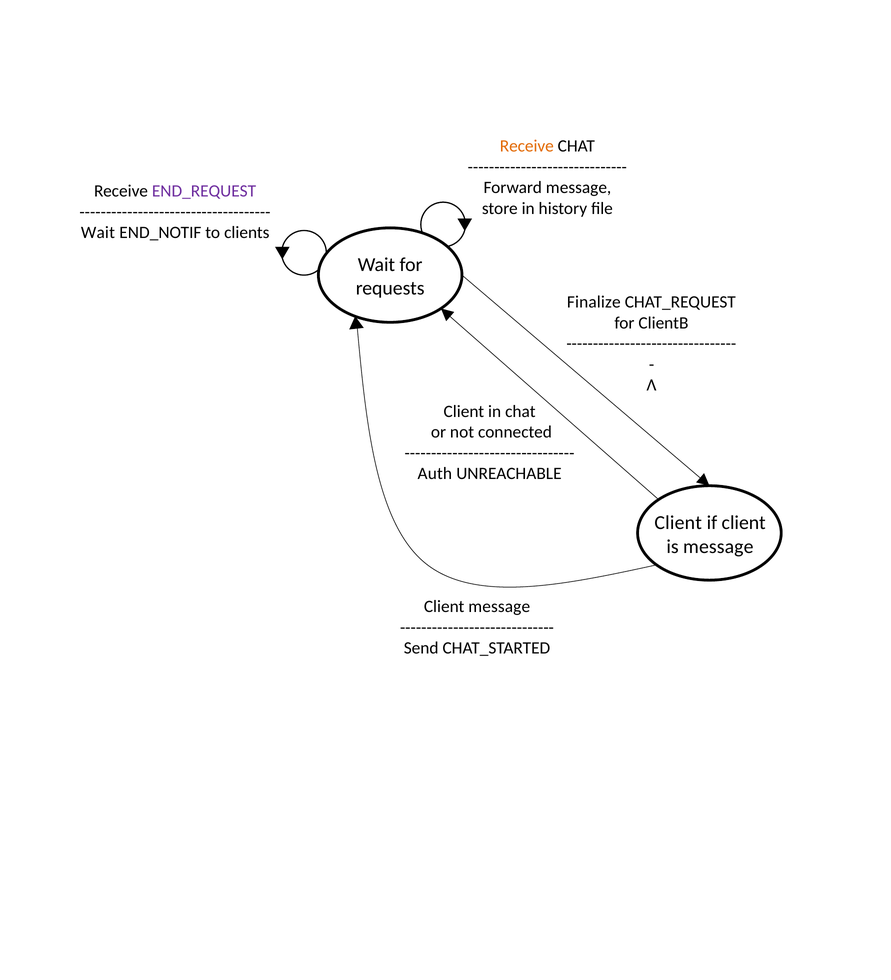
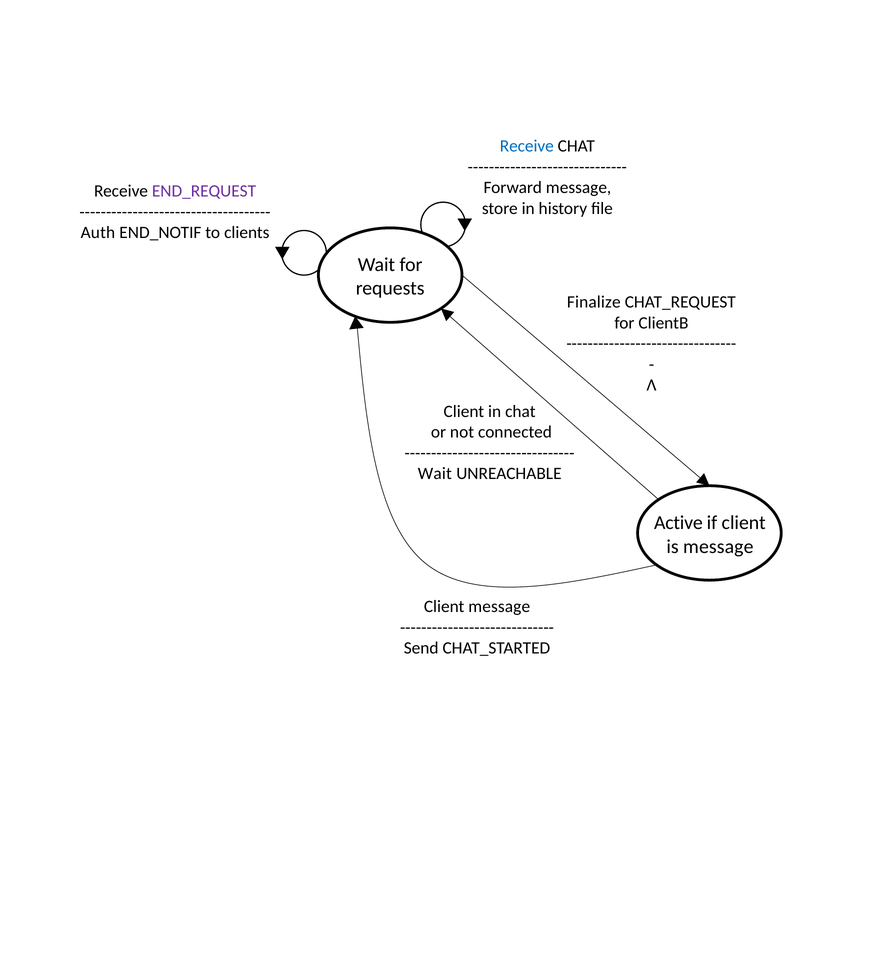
Receive colour: orange -> blue (527, 146)
Wait: Wait -> Auth (98, 233)
Auth: Auth -> Wait (435, 474)
Client: Client -> Active (678, 523)
